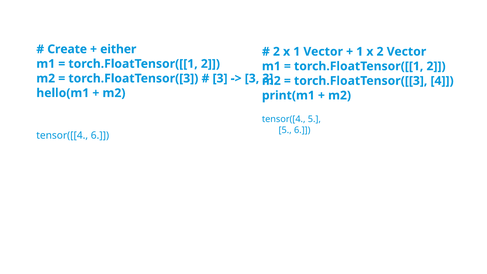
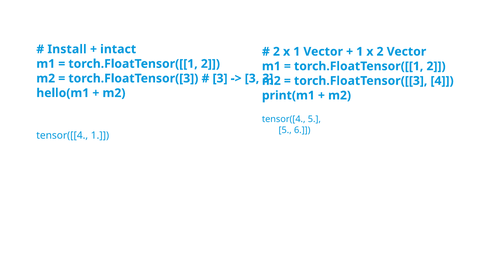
Create: Create -> Install (67, 49)
either: either -> intact (118, 49)
tensor([[4 6: 6 -> 1 (100, 135)
